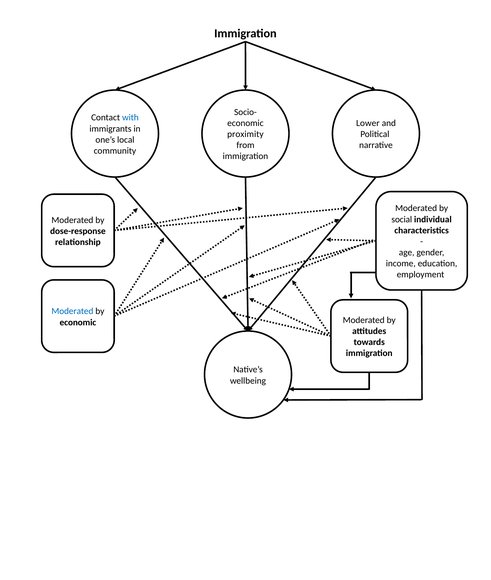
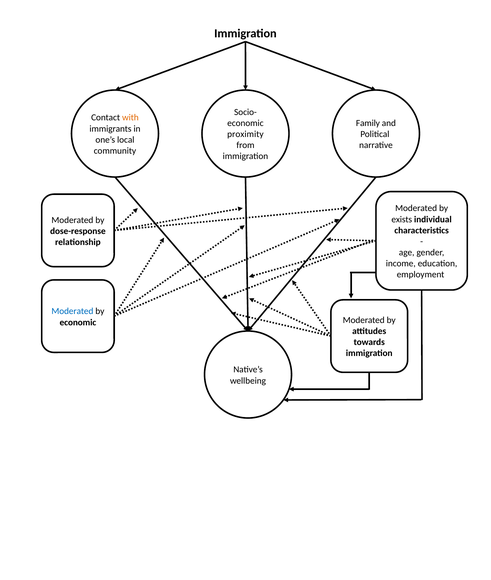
with colour: blue -> orange (130, 118)
Lower: Lower -> Family (368, 123)
social: social -> exists (402, 219)
